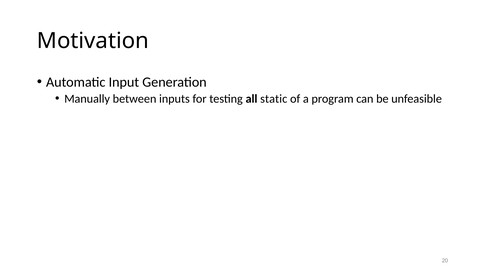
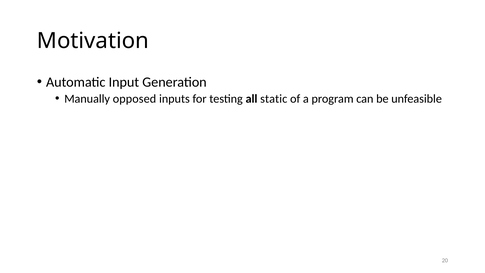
between: between -> opposed (134, 99)
